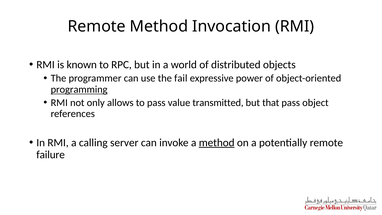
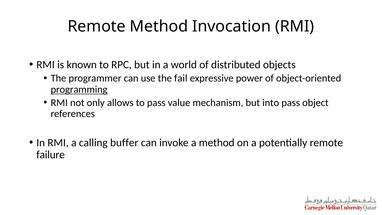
transmitted: transmitted -> mechanism (218, 103)
that: that -> into (271, 103)
server: server -> buffer (124, 142)
method underline: present -> none (217, 142)
